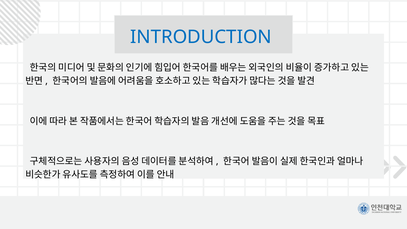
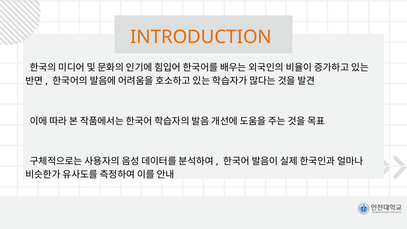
INTRODUCTION colour: blue -> orange (201, 37)
